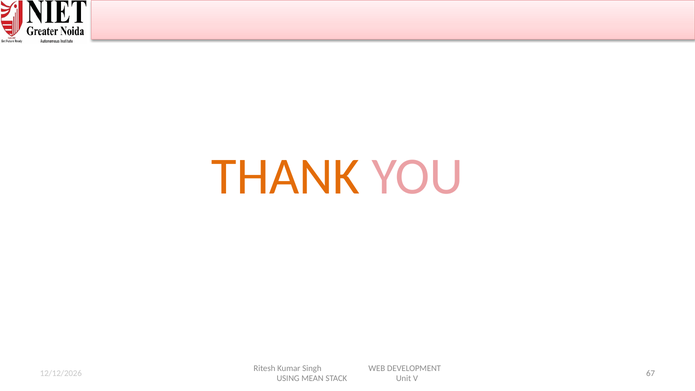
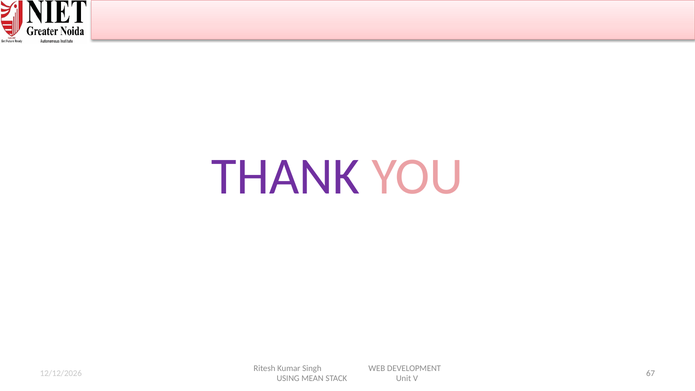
THANK colour: orange -> purple (286, 177)
